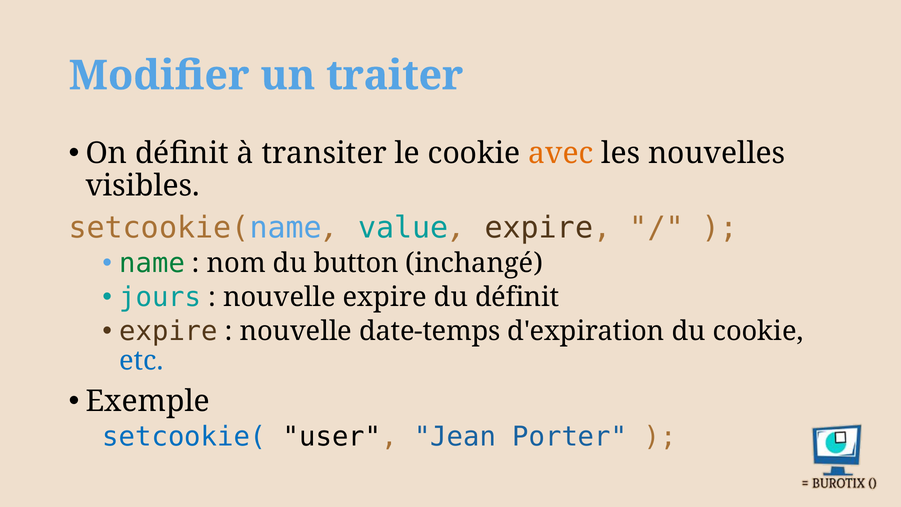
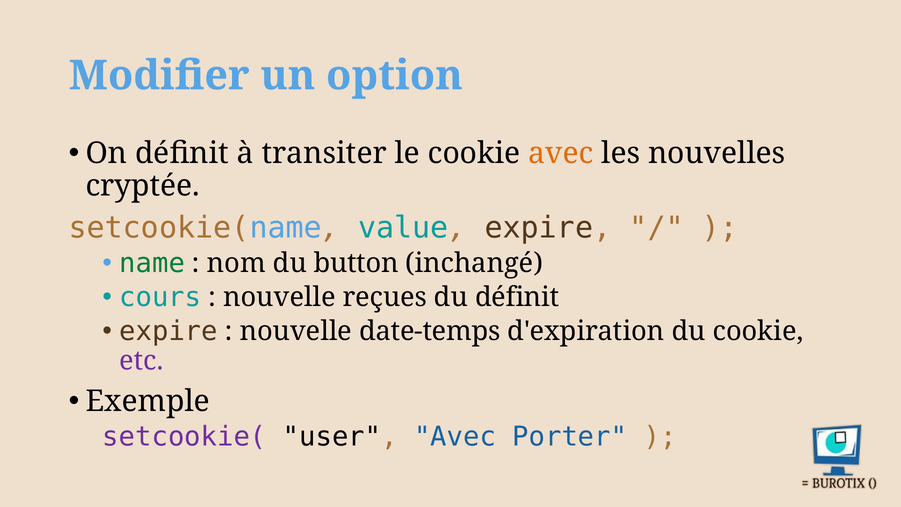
traiter: traiter -> option (394, 76)
visibles: visibles -> cryptée (143, 186)
jours: jours -> cours (160, 297)
nouvelle expire: expire -> reçues (385, 297)
etc colour: blue -> purple (142, 361)
setcookie( colour: blue -> purple (184, 437)
user Jean: Jean -> Avec (455, 437)
